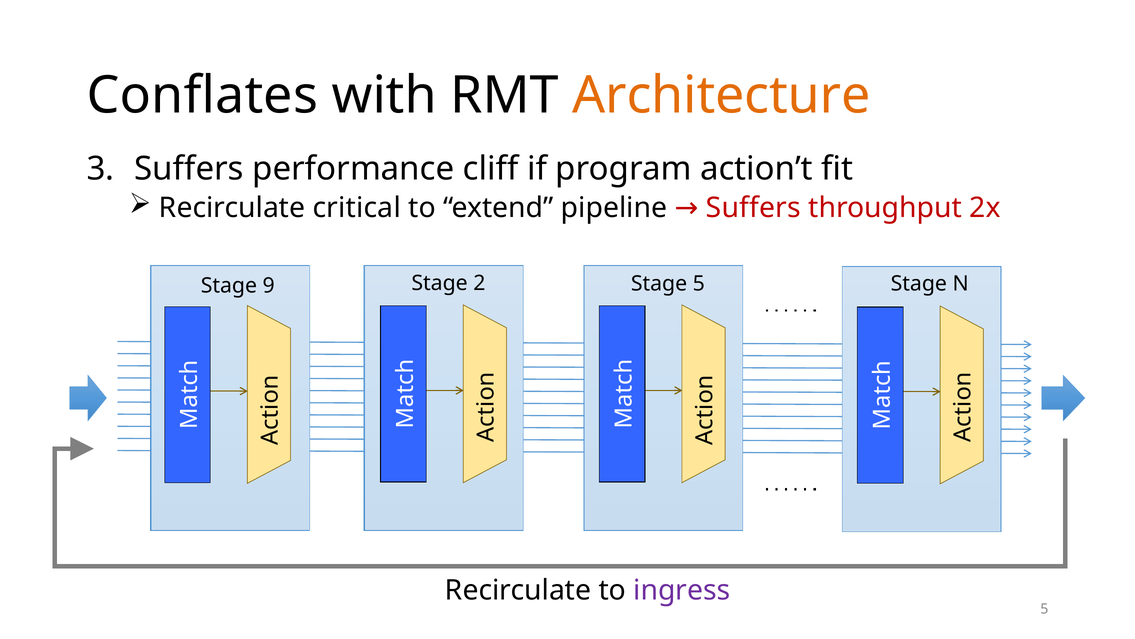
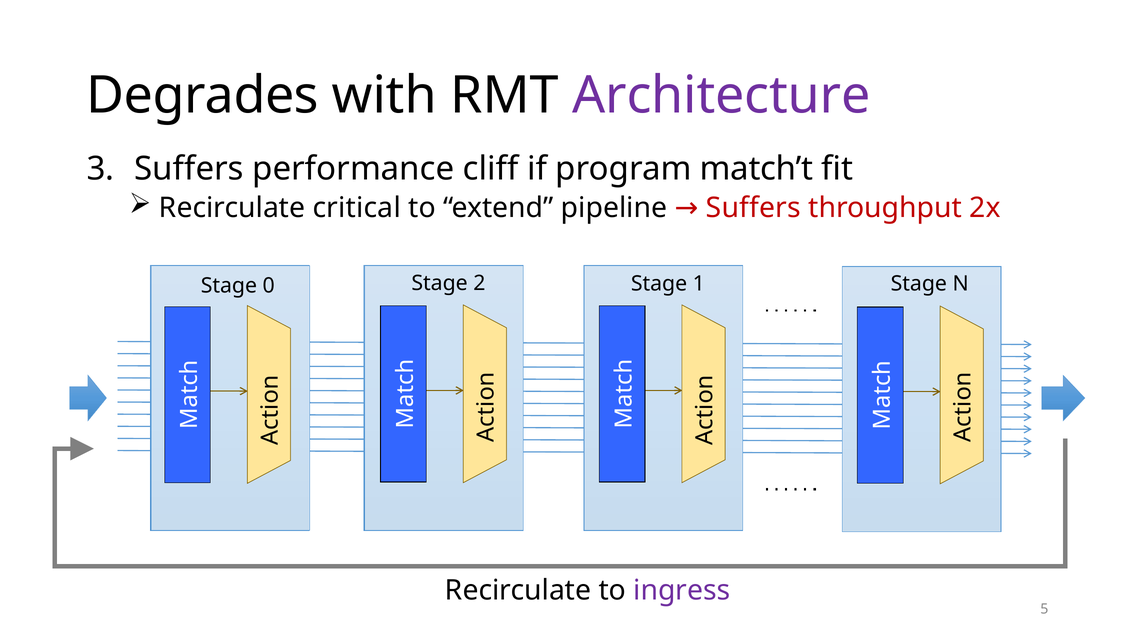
Conflates: Conflates -> Degrades (203, 95)
Architecture colour: orange -> purple (721, 95)
action’t: action’t -> match’t (757, 169)
9: 9 -> 0 (269, 286)
Stage 5: 5 -> 1 (699, 284)
